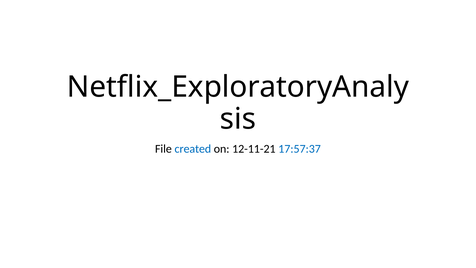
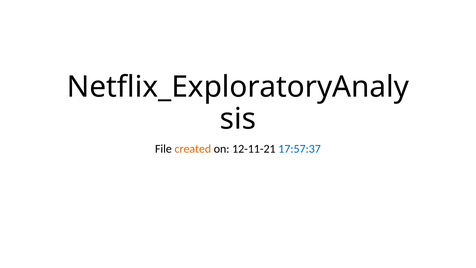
created colour: blue -> orange (193, 149)
